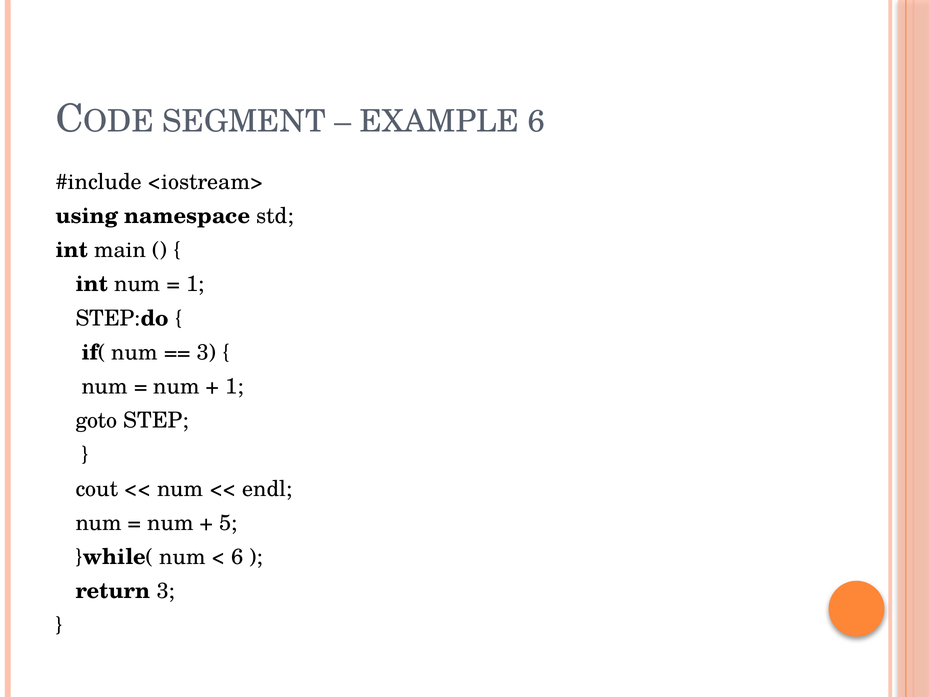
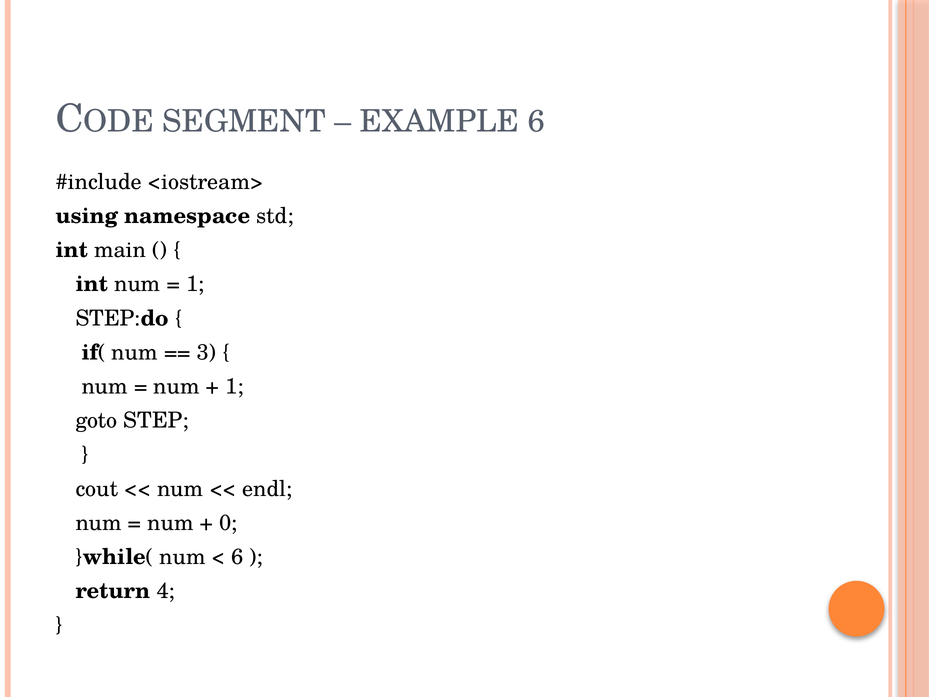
5: 5 -> 0 (228, 523)
return 3: 3 -> 4 (166, 591)
